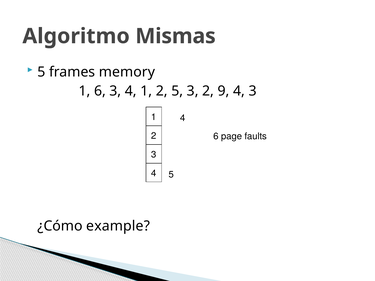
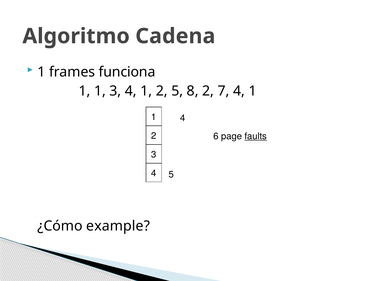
Mismas: Mismas -> Cadena (175, 36)
5: 5 -> 1 (41, 72)
memory: memory -> funciona (127, 72)
1 6: 6 -> 1 (100, 91)
5 3: 3 -> 8 (193, 91)
9: 9 -> 7 (224, 91)
3: 3 -> 1 (253, 91)
faults underline: none -> present (256, 136)
